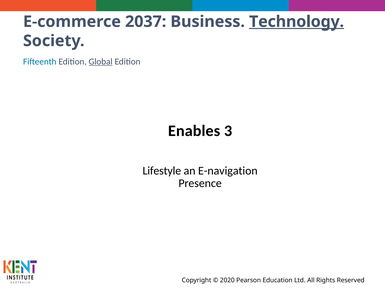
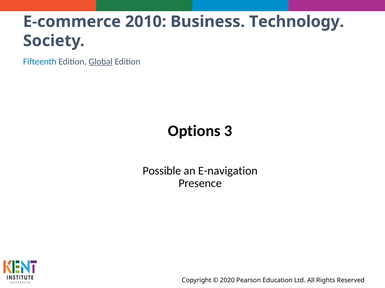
2037: 2037 -> 2010 (146, 22)
Technology underline: present -> none (297, 22)
Enables: Enables -> Options (194, 131)
Lifestyle: Lifestyle -> Possible (162, 171)
